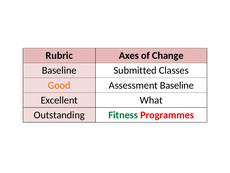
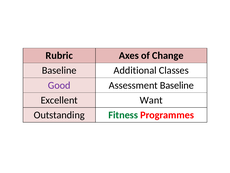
Submitted: Submitted -> Additional (135, 70)
Good colour: orange -> purple (59, 85)
What: What -> Want (151, 100)
